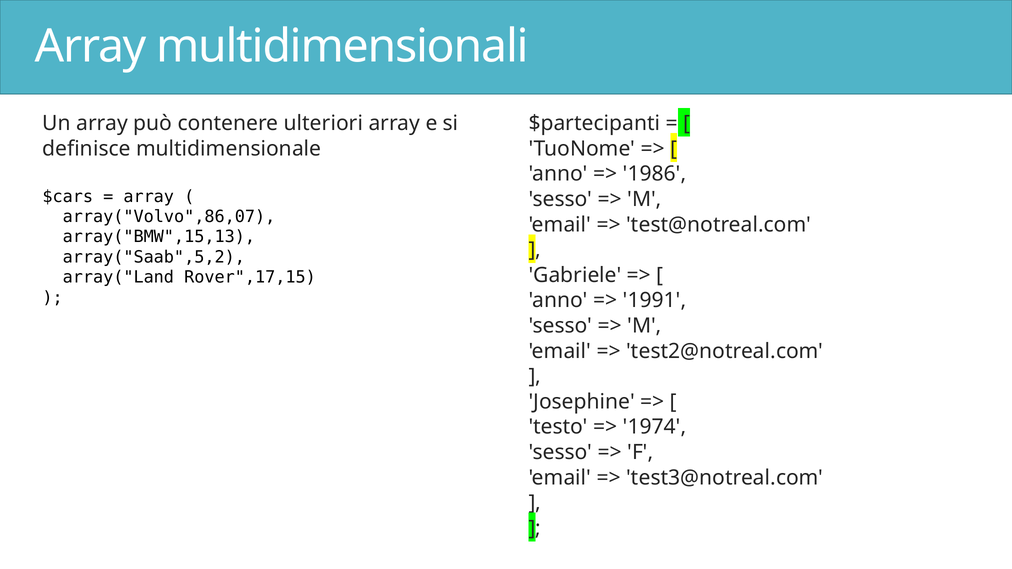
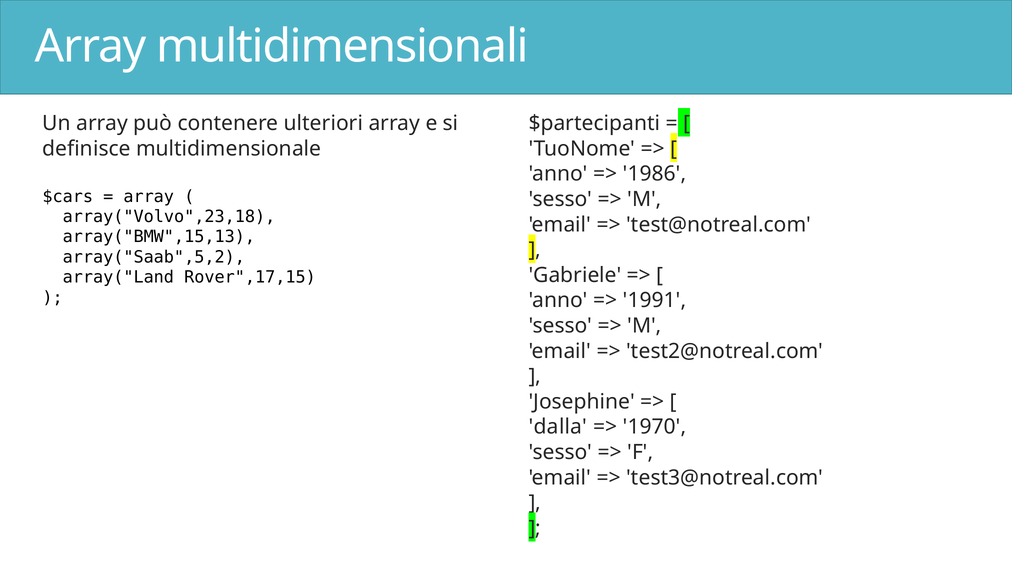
array("Volvo",86,07: array("Volvo",86,07 -> array("Volvo",23,18 (169, 217)
testo: testo -> dalla (558, 427)
1974: 1974 -> 1970 (655, 427)
